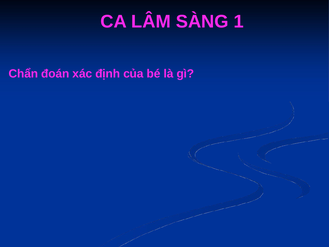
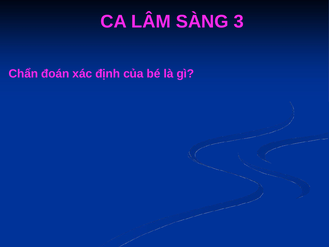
1: 1 -> 3 (239, 22)
